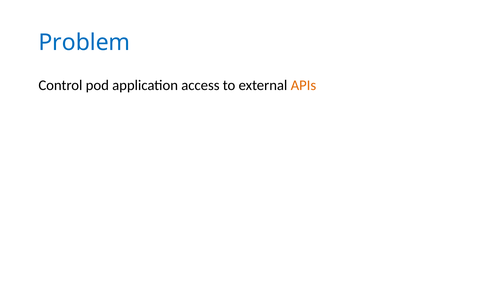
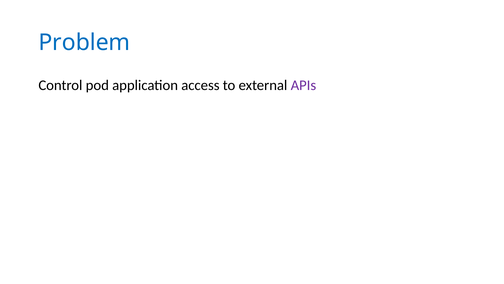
APIs colour: orange -> purple (303, 85)
